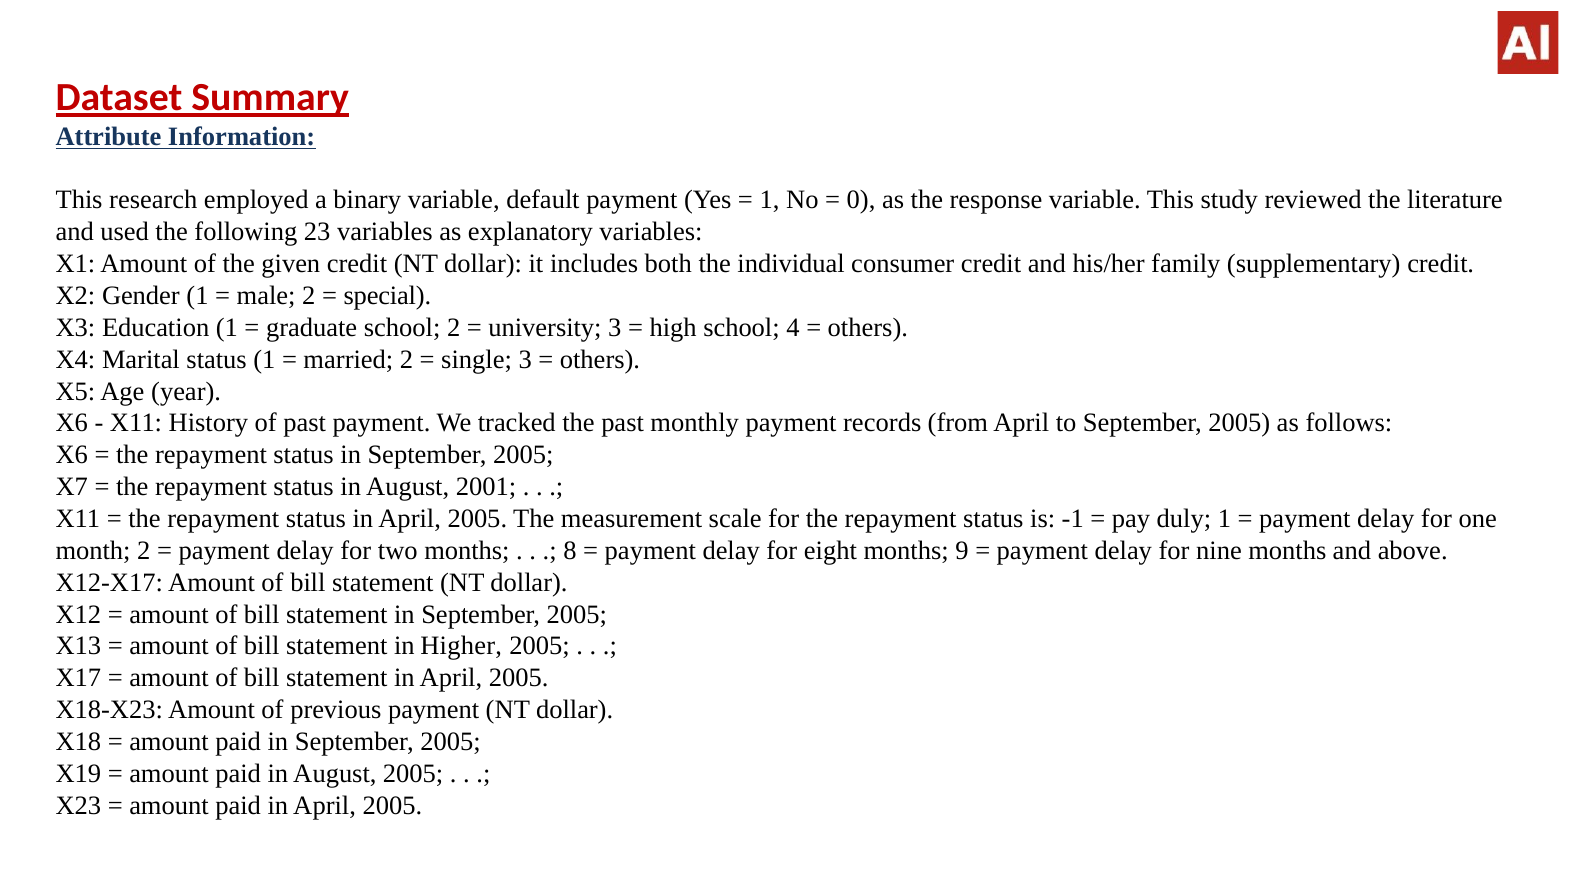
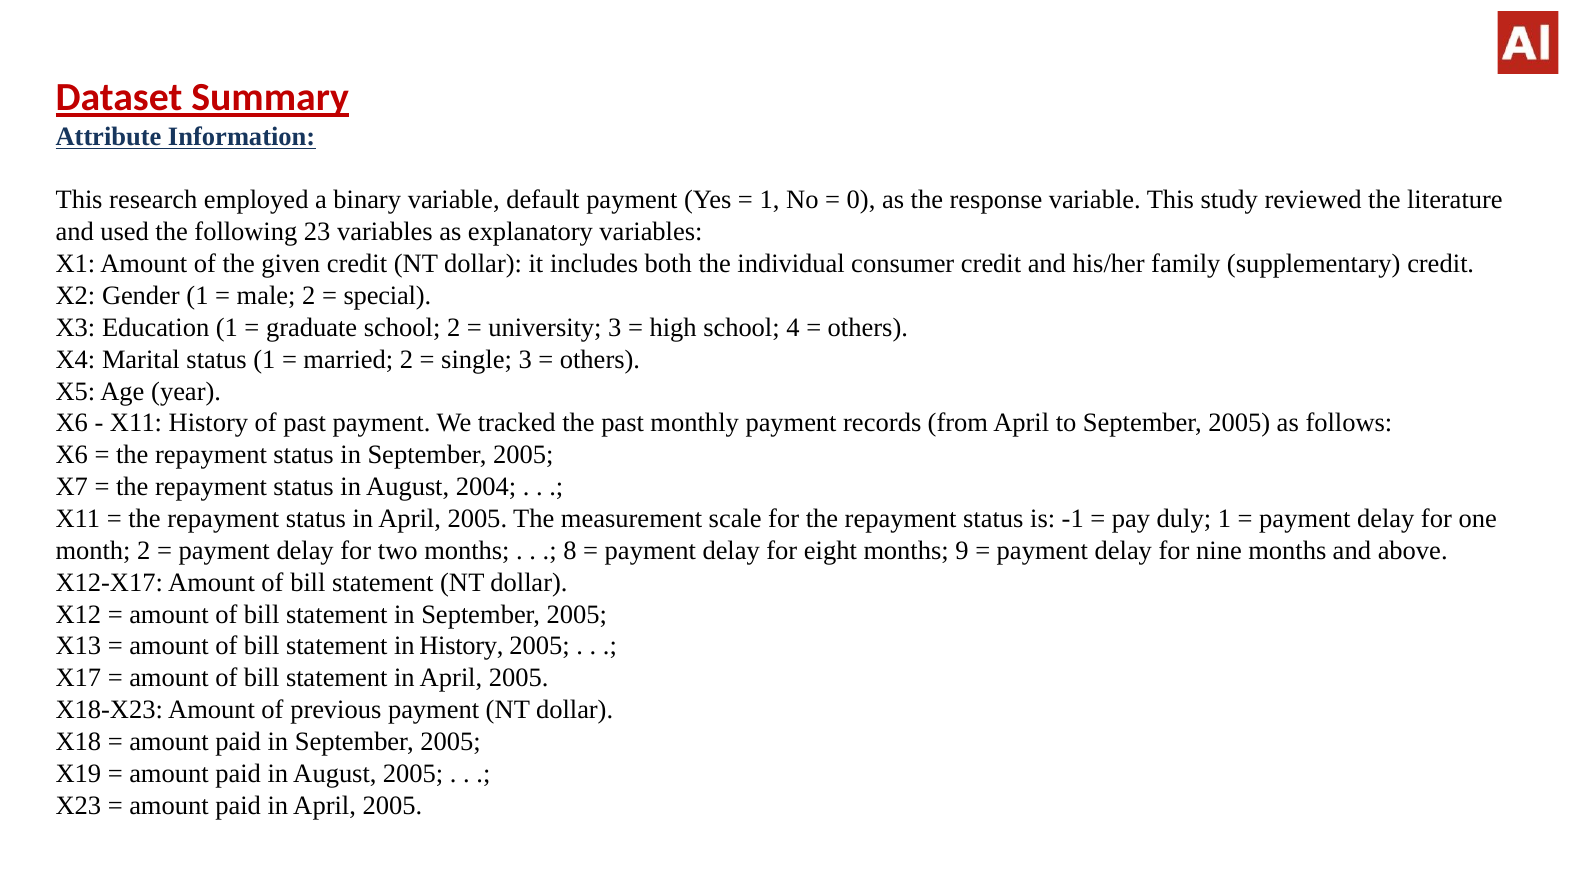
2001: 2001 -> 2004 (486, 487)
in Higher: Higher -> History (461, 646)
